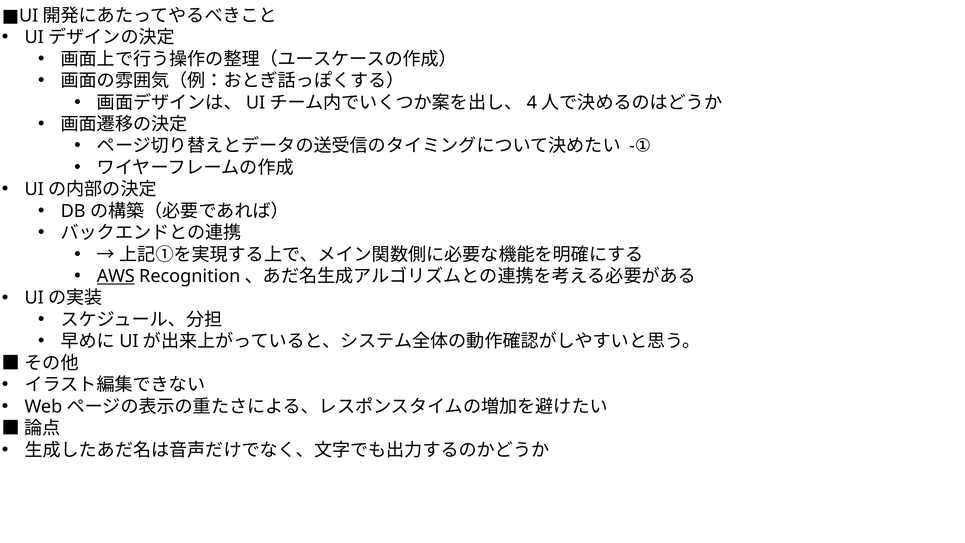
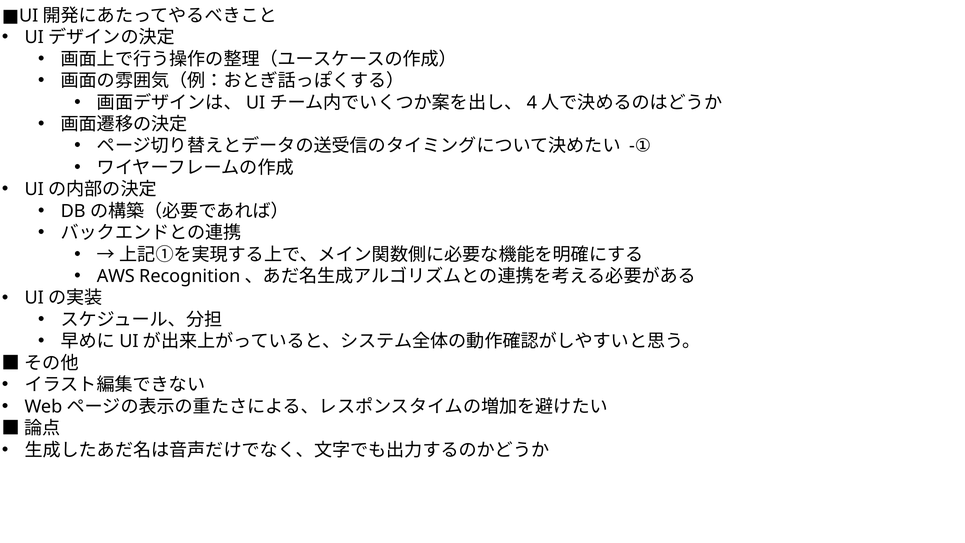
AWS underline: present -> none (116, 276)
